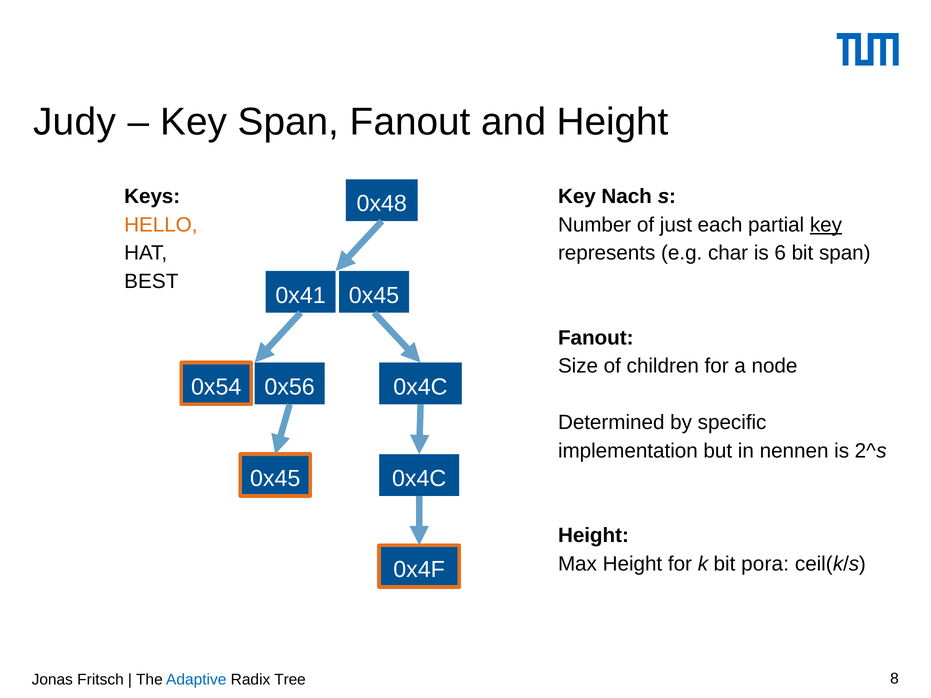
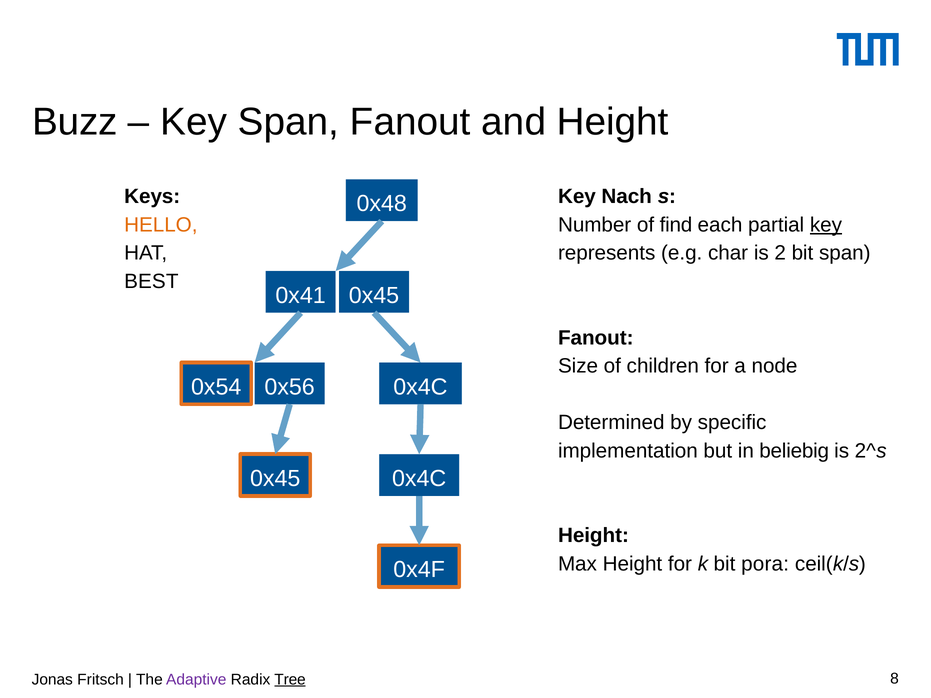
Judy: Judy -> Buzz (75, 122)
just: just -> find (676, 225)
6: 6 -> 2 (780, 253)
nennen: nennen -> beliebig (794, 451)
Adaptive colour: blue -> purple (196, 680)
Tree underline: none -> present (290, 680)
